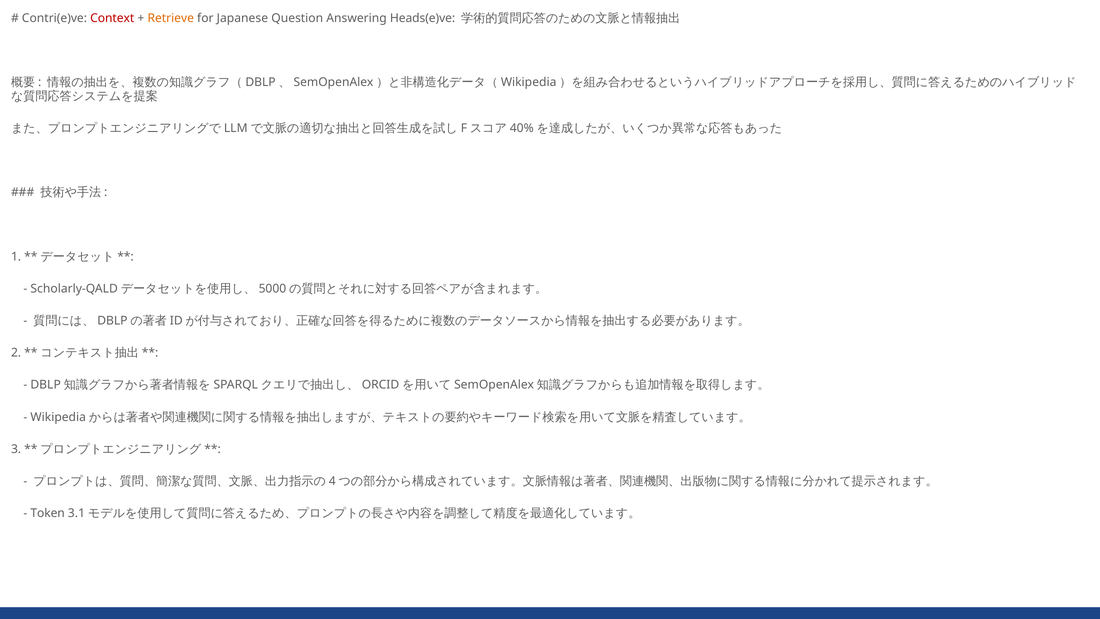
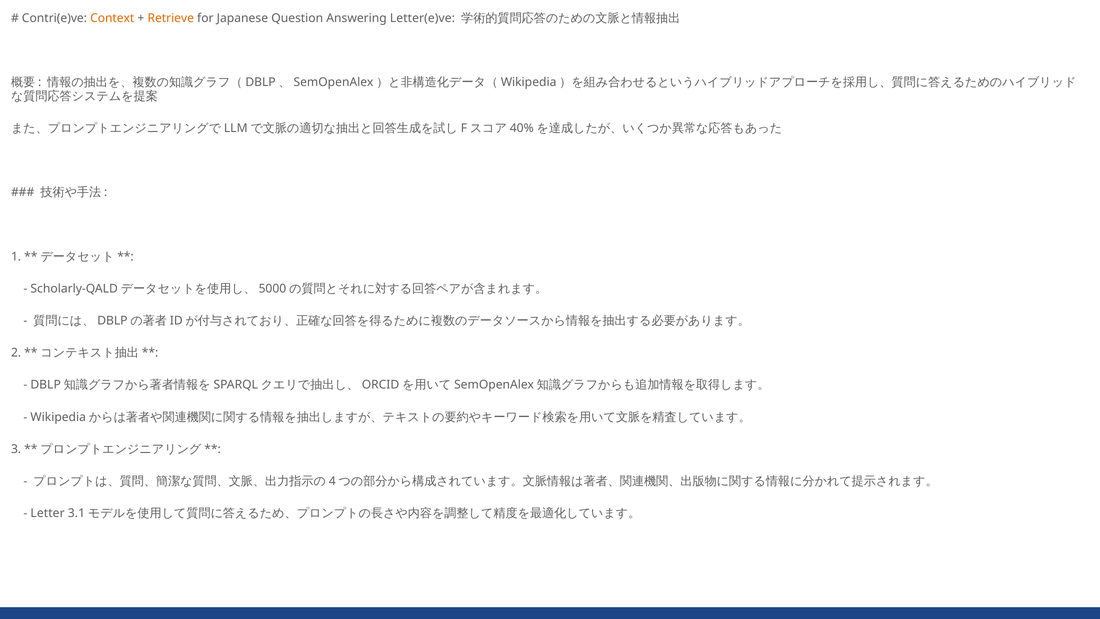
Context colour: red -> orange (112, 18)
Heads(e)ve: Heads(e)ve -> Letter(e)ve (422, 18)
Token: Token -> Letter (48, 513)
